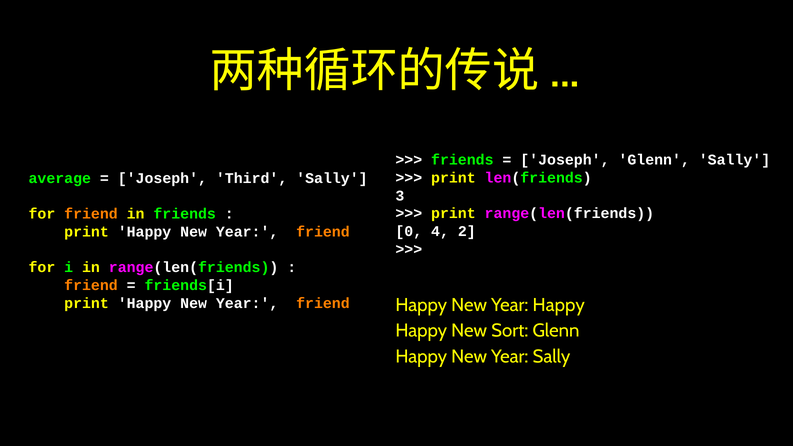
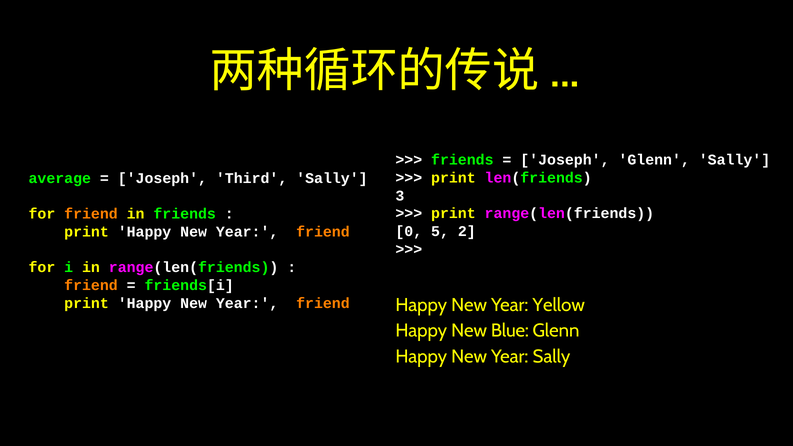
4: 4 -> 5 (440, 231)
Year Happy: Happy -> Yellow (559, 305)
Sort: Sort -> Blue (510, 331)
